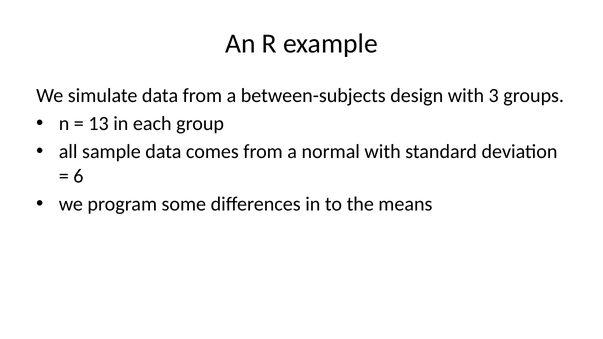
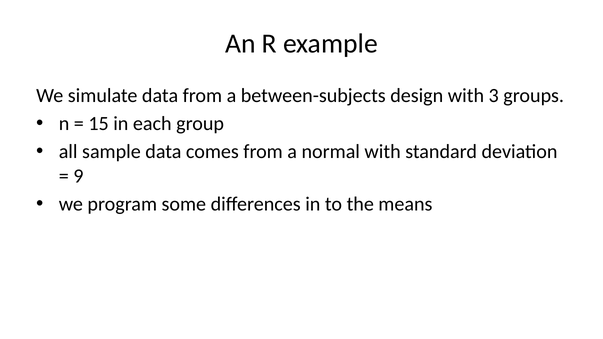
13: 13 -> 15 (99, 124)
6: 6 -> 9 (78, 176)
